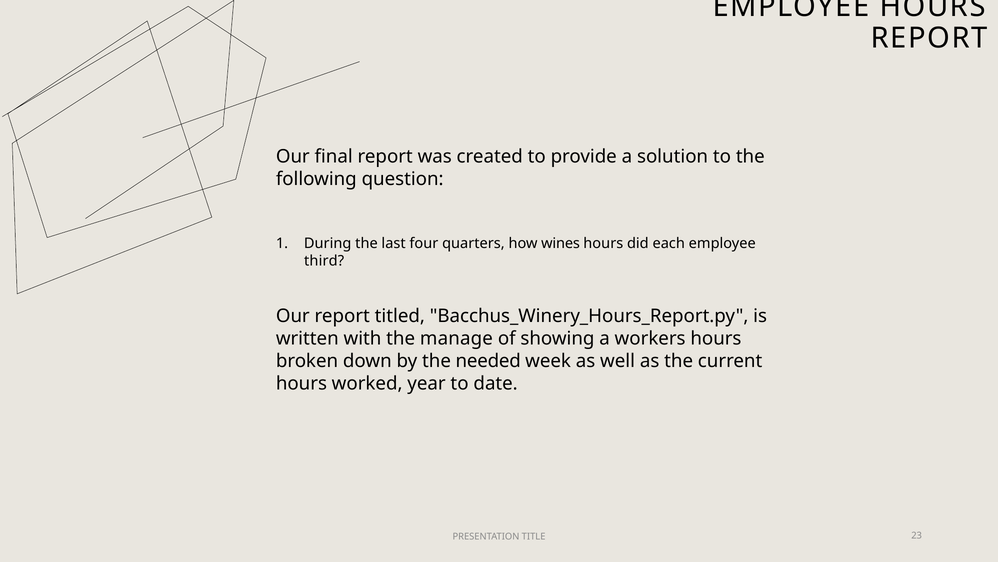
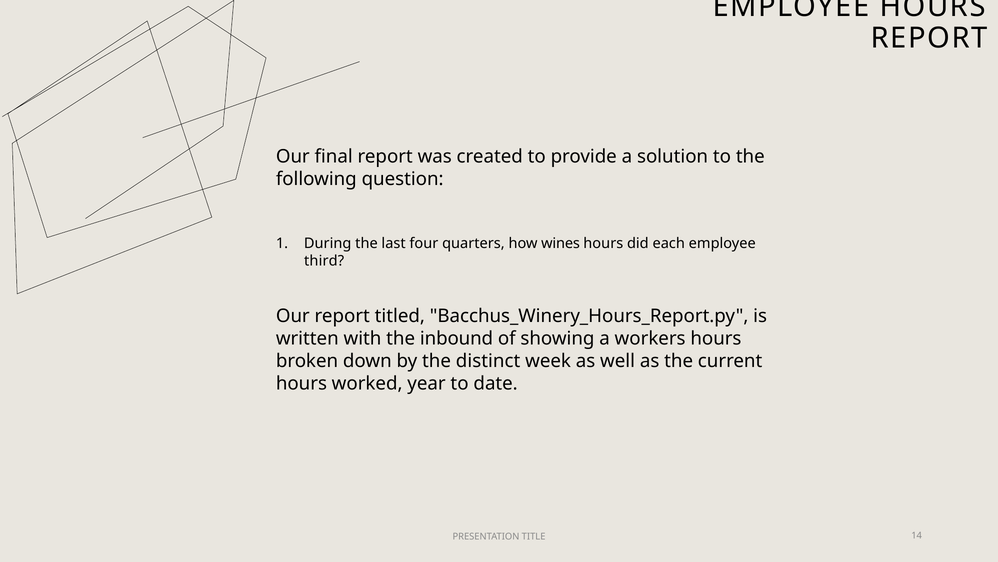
manage: manage -> inbound (457, 338)
needed: needed -> distinct (488, 361)
23: 23 -> 14 (917, 535)
